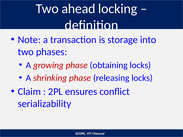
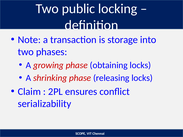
ahead: ahead -> public (78, 9)
